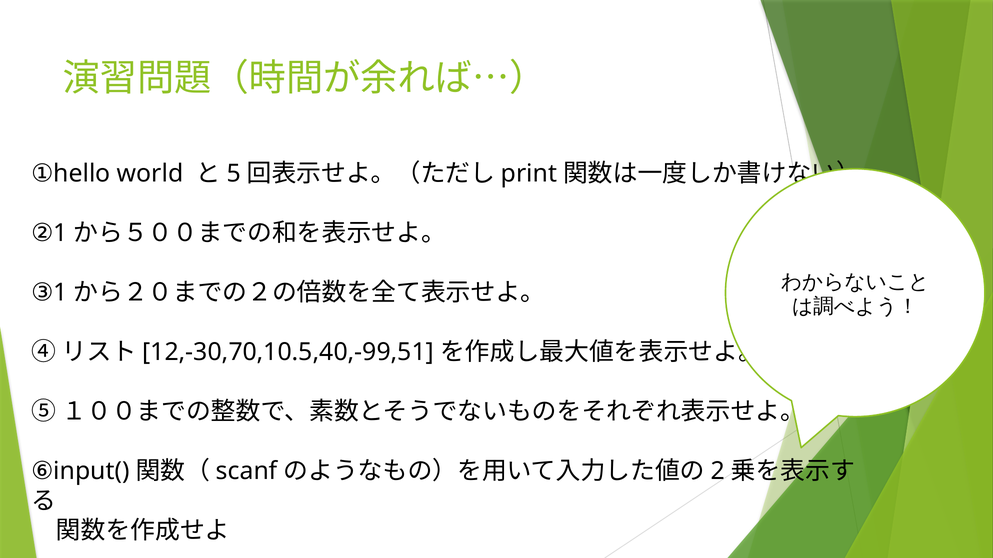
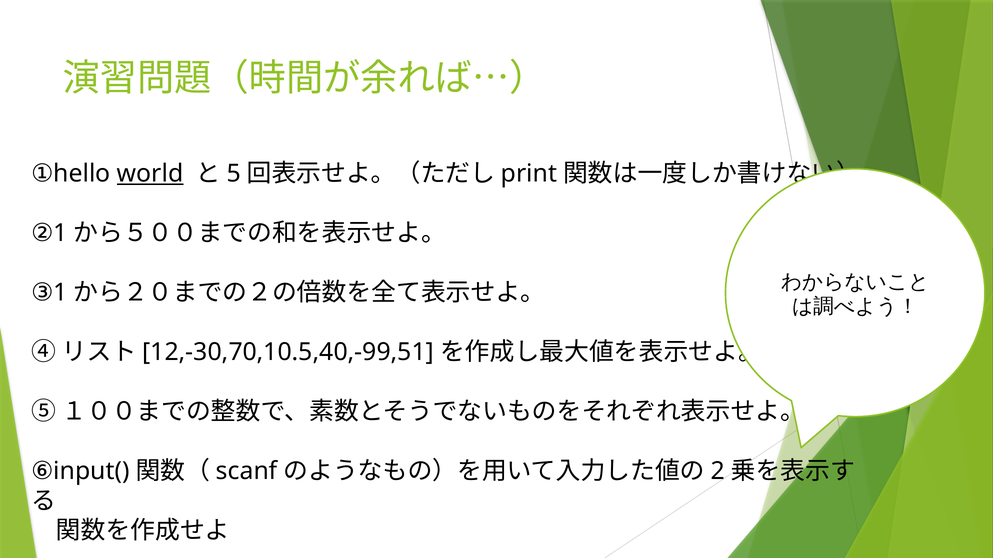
world underline: none -> present (150, 174)
